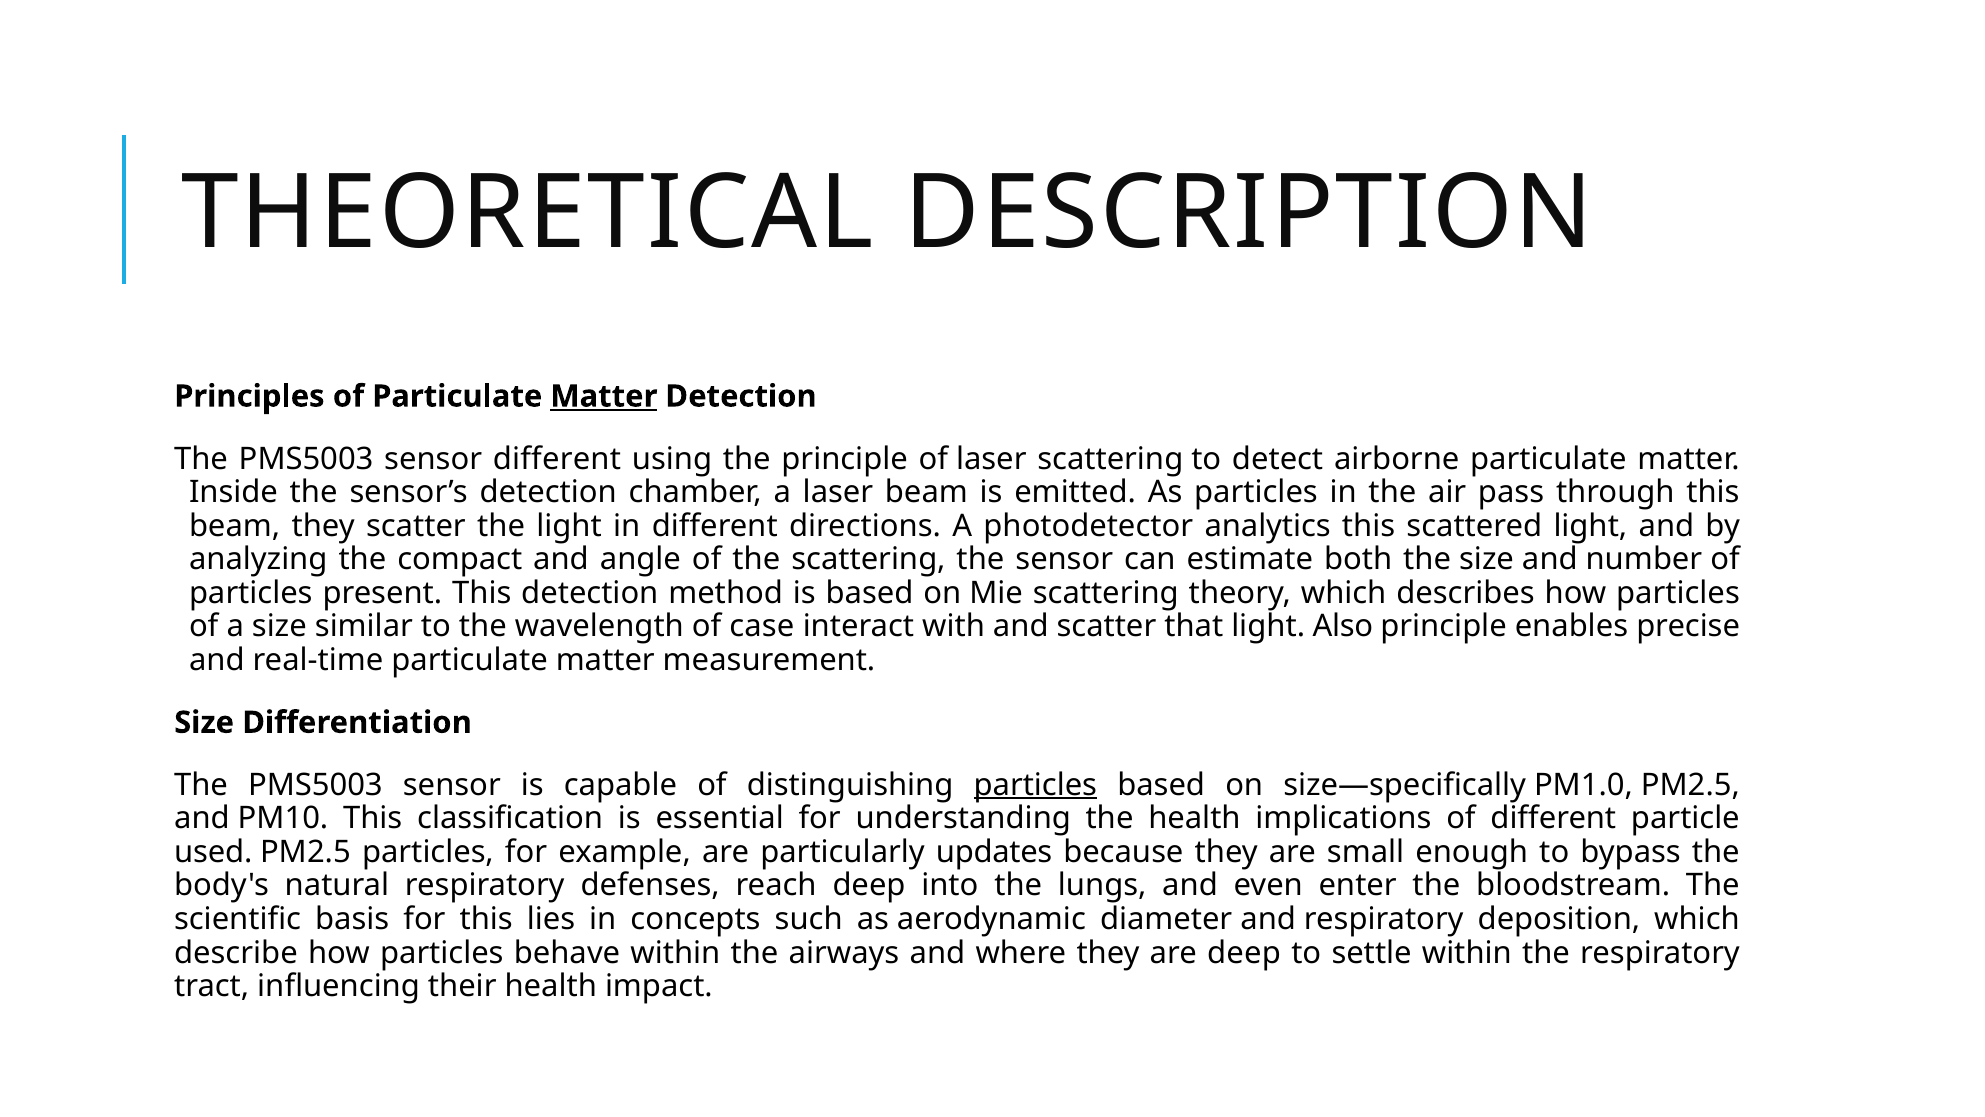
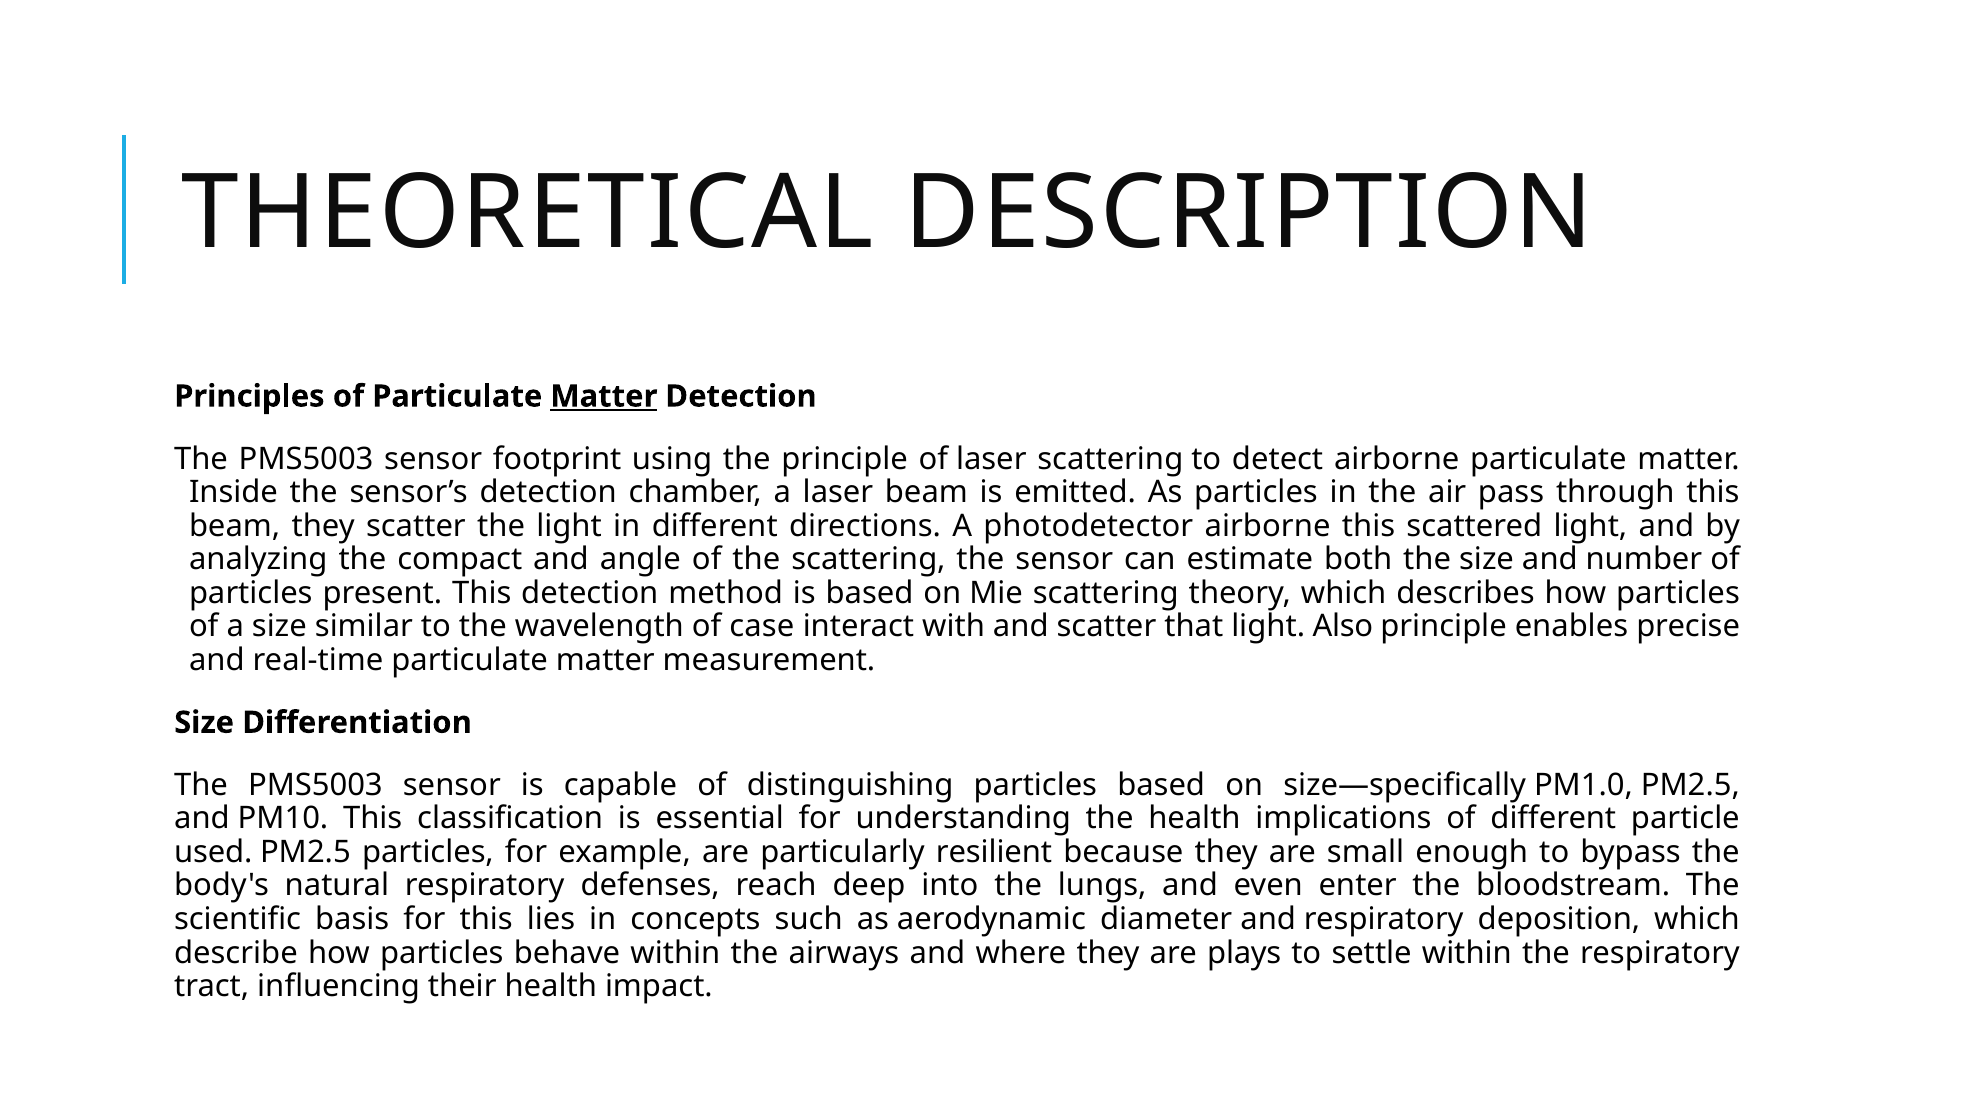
sensor different: different -> footprint (557, 459)
photodetector analytics: analytics -> airborne (1268, 526)
particles underline: present -> none (1035, 785)
updates: updates -> resilient (994, 852)
are deep: deep -> plays (1244, 952)
